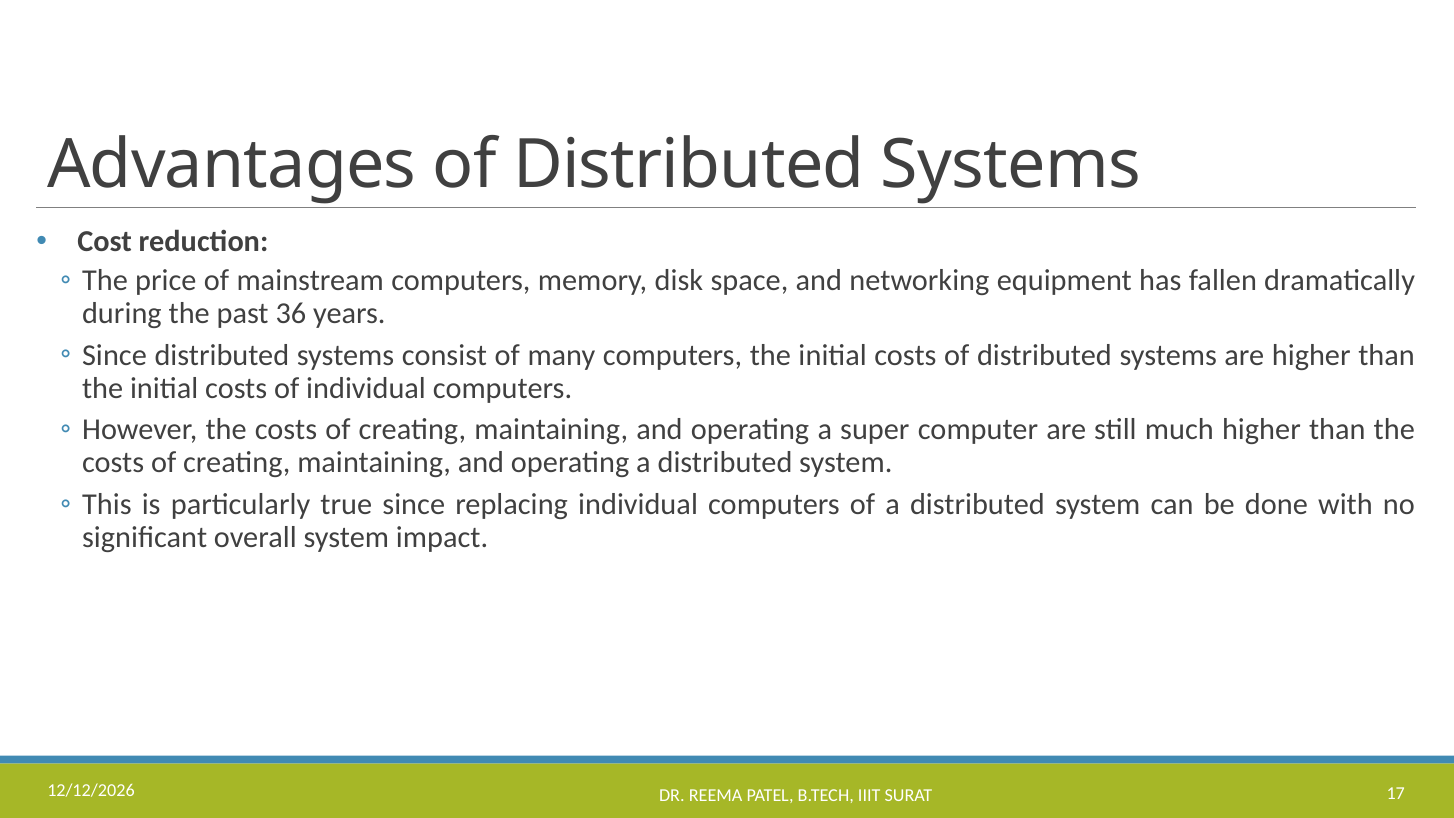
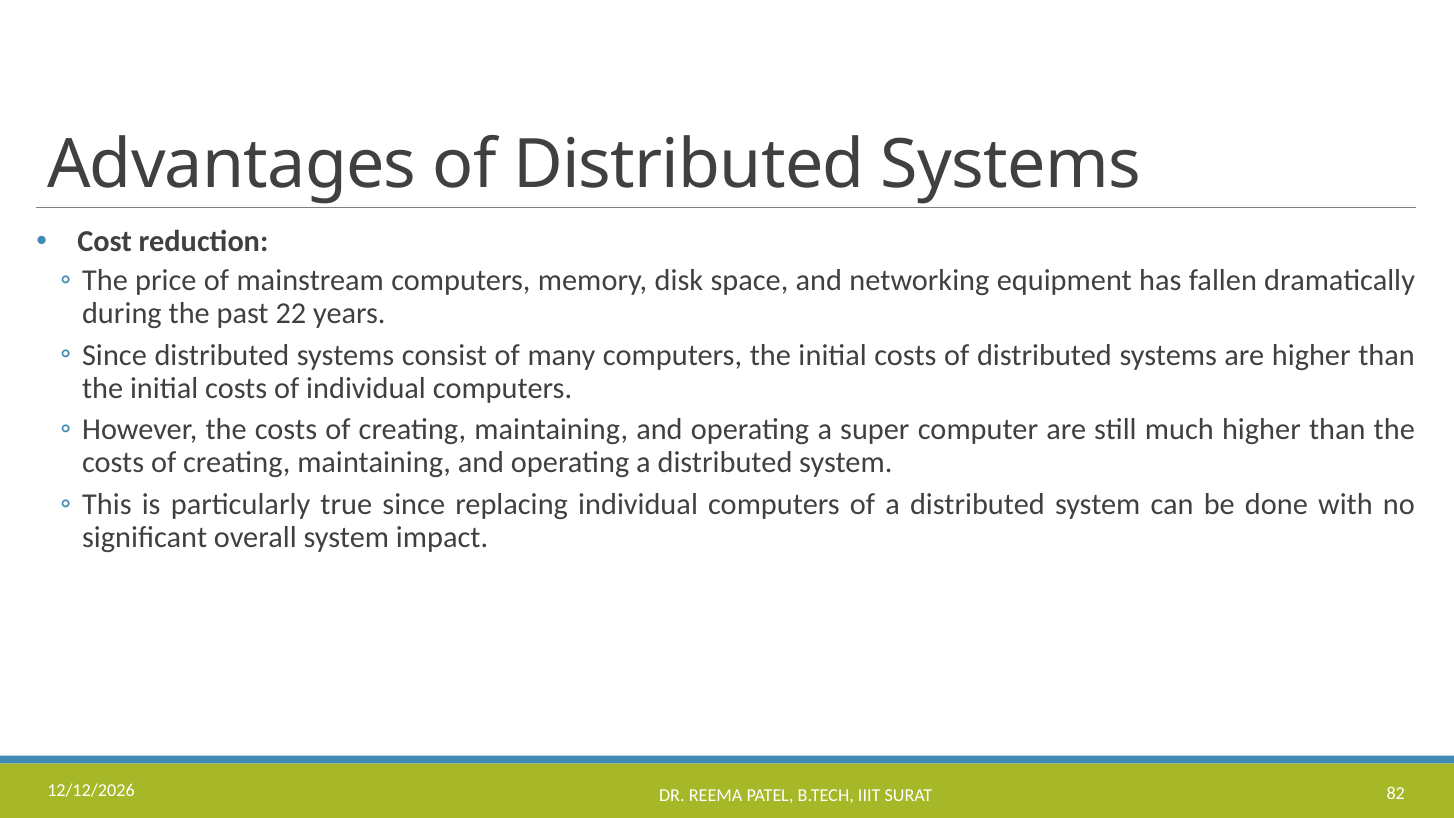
36: 36 -> 22 (291, 313)
17: 17 -> 82 (1396, 793)
